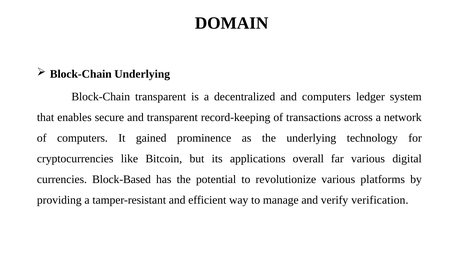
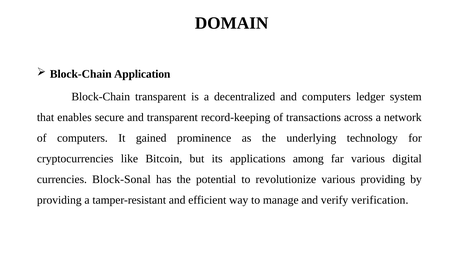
Block-Chain Underlying: Underlying -> Application (142, 74)
overall: overall -> among (308, 159)
Block-Based: Block-Based -> Block-Sonal (121, 180)
various platforms: platforms -> providing (383, 180)
